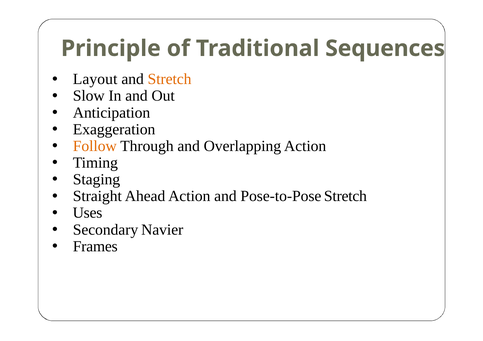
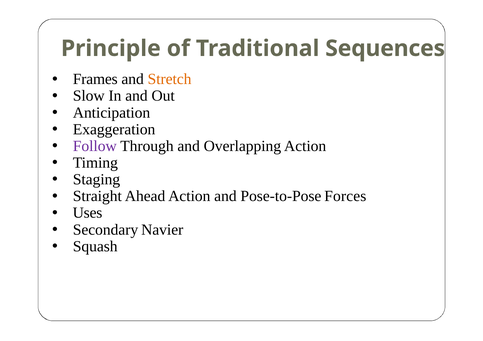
Layout: Layout -> Frames (95, 79)
Follow colour: orange -> purple (95, 146)
Pose-to-Pose Stretch: Stretch -> Forces (345, 197)
Frames: Frames -> Squash (95, 247)
